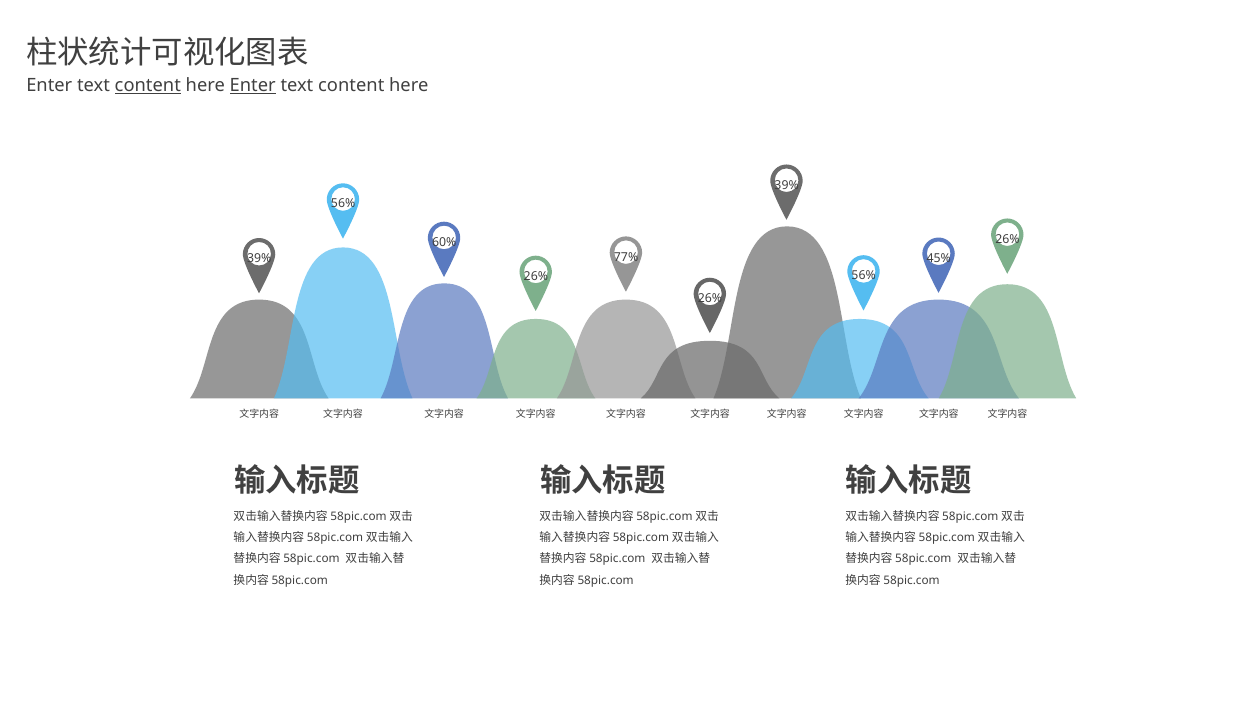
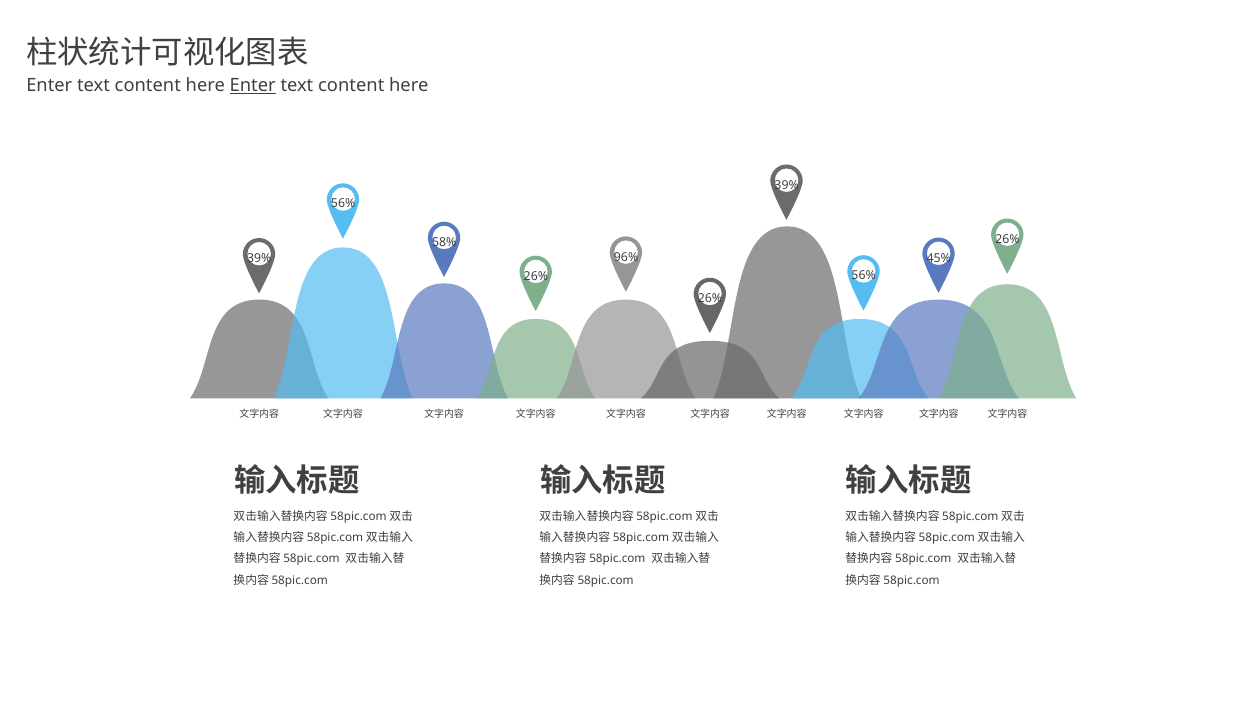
content underline: present -> none (148, 85)
60%: 60% -> 58% (444, 242)
77%: 77% -> 96% (626, 257)
